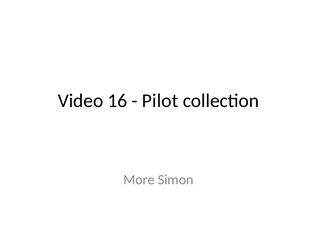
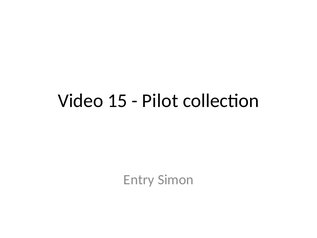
16: 16 -> 15 (117, 101)
More: More -> Entry (139, 180)
